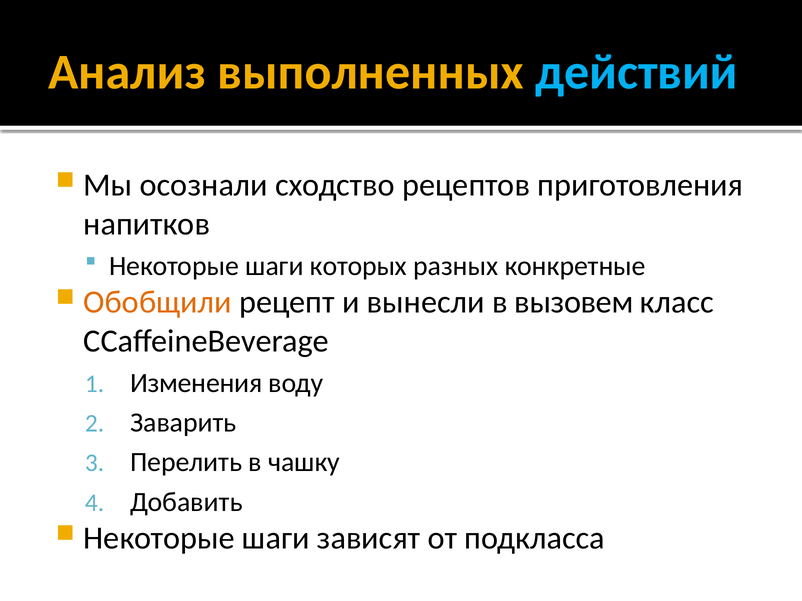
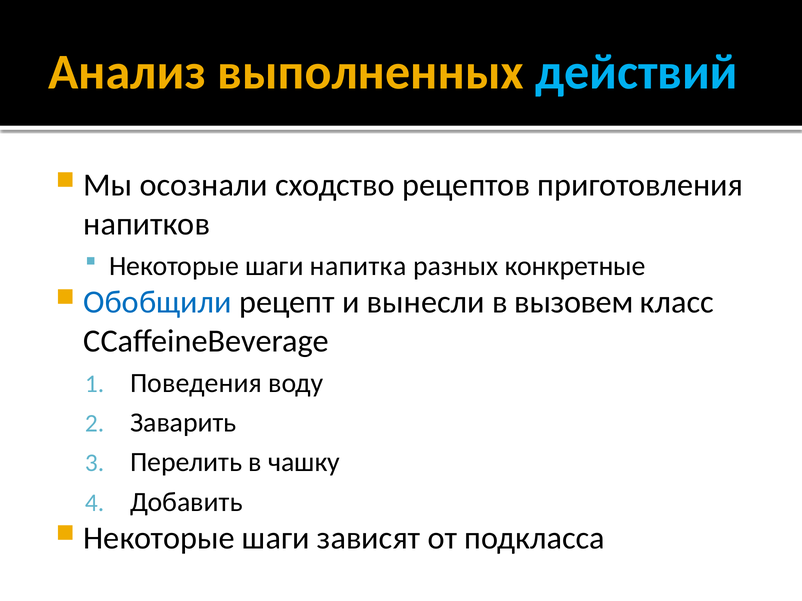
которых: которых -> напитка (358, 266)
Обобщили colour: orange -> blue (158, 303)
Изменения: Изменения -> Поведения (196, 383)
